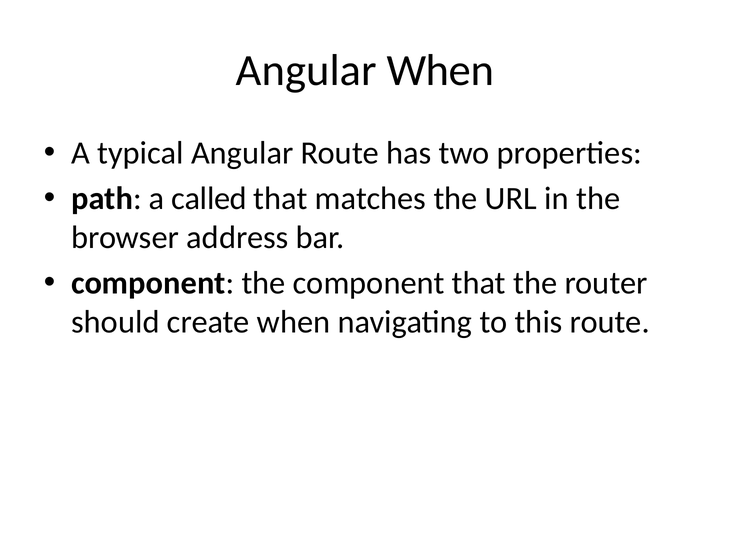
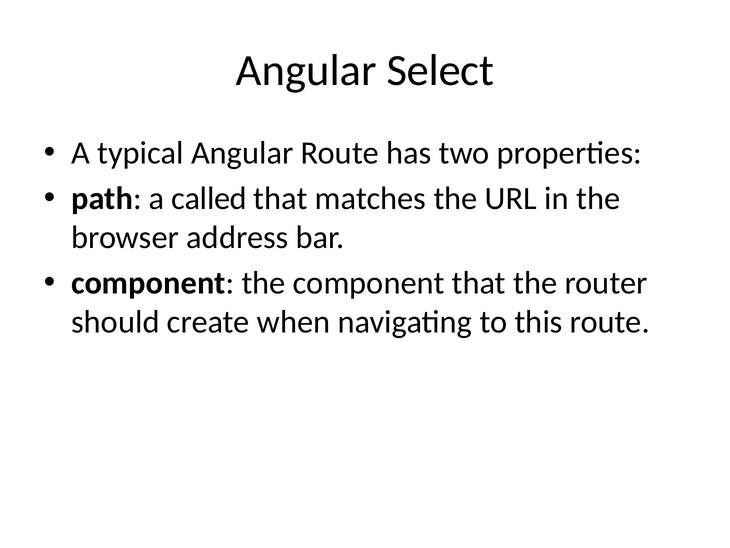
Angular When: When -> Select (440, 71)
